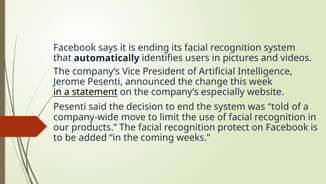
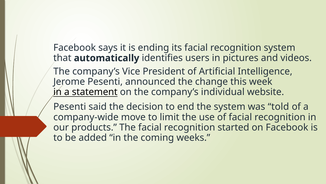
especially: especially -> individual (223, 92)
protect: protect -> started (233, 127)
